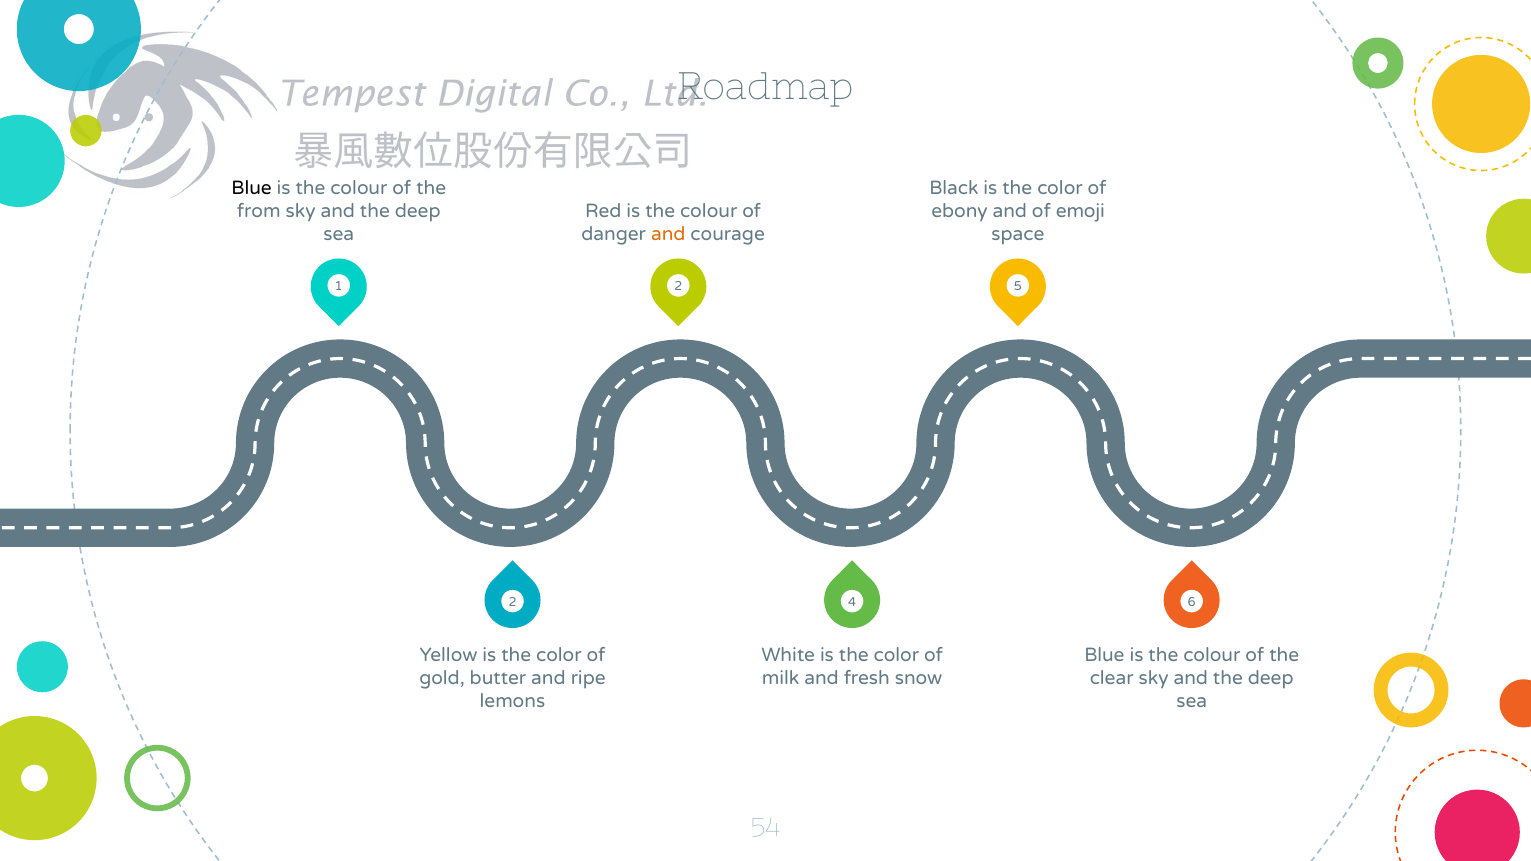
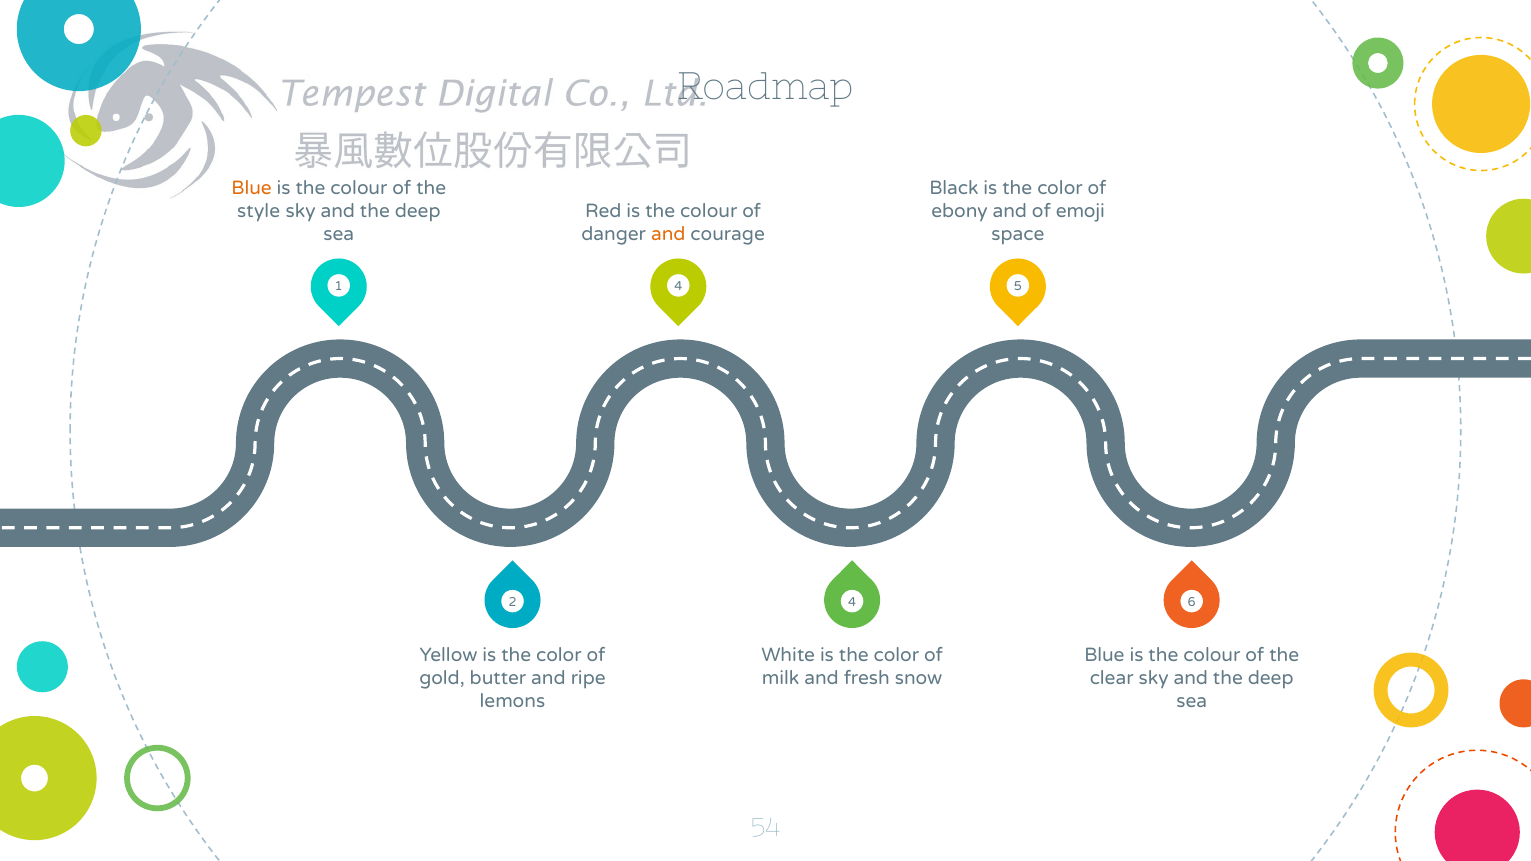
Blue colour: black -> orange (252, 188)
from: from -> style (259, 211)
1 2: 2 -> 4 (678, 286)
